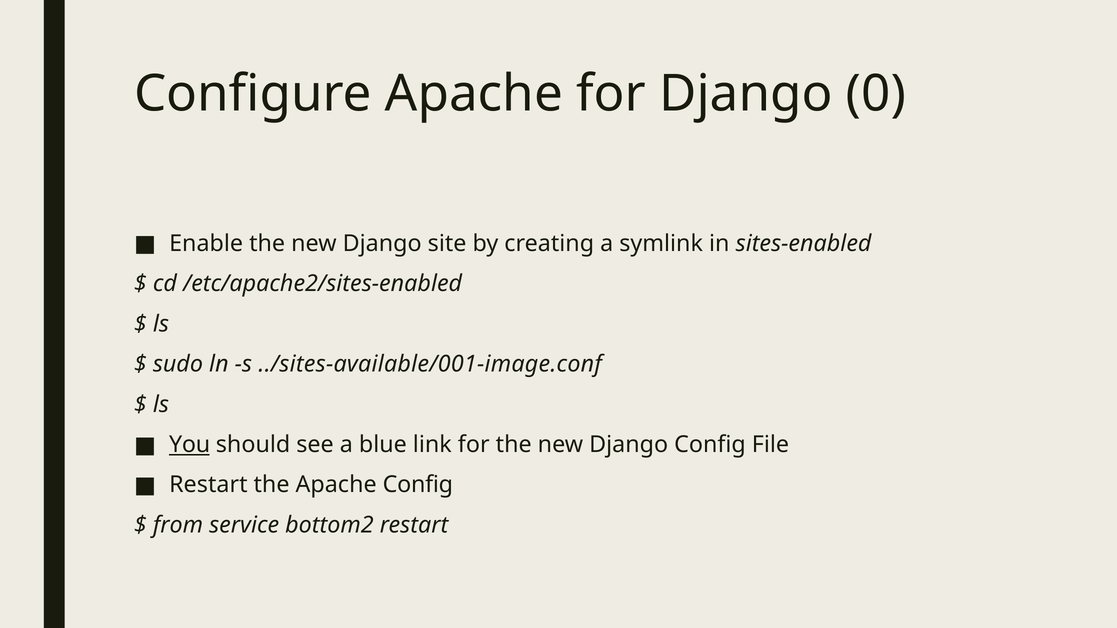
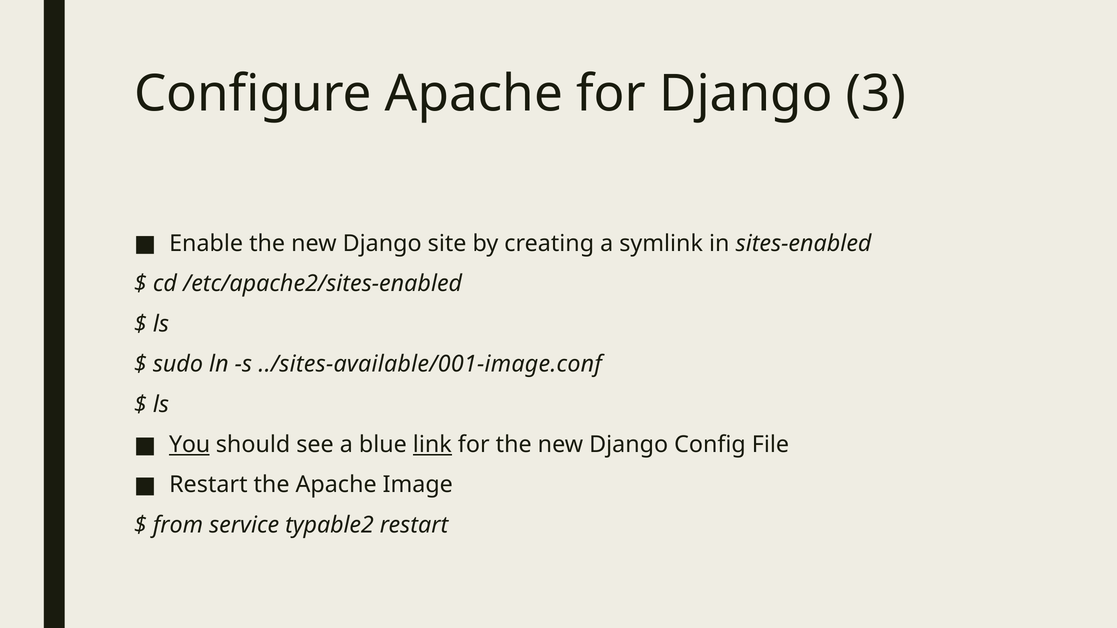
0: 0 -> 3 (876, 94)
link underline: none -> present (432, 445)
Apache Config: Config -> Image (418, 485)
bottom2: bottom2 -> typable2 (329, 525)
